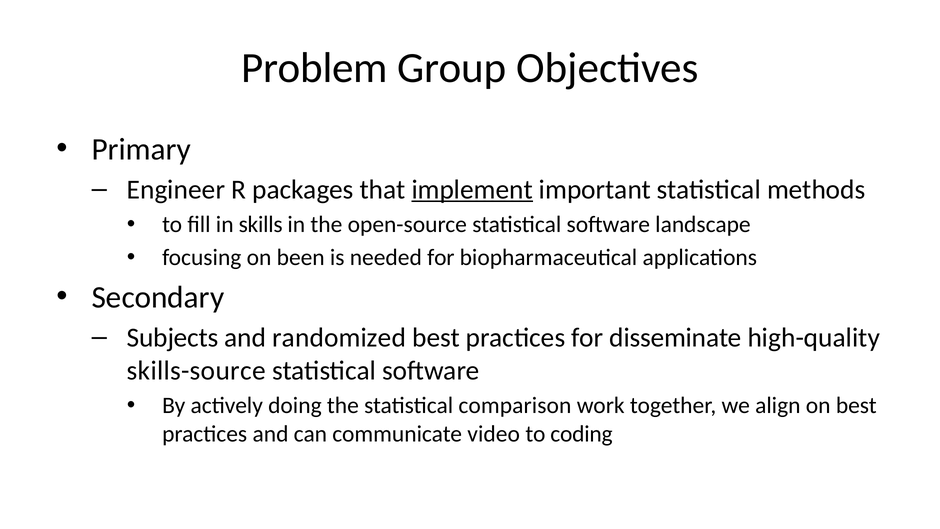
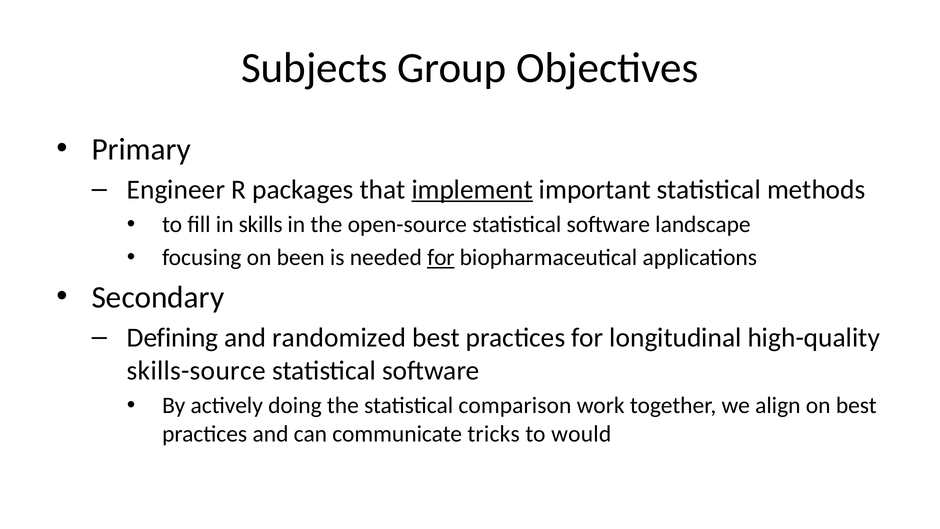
Problem: Problem -> Subjects (314, 68)
for underline: none -> present (441, 257)
Subjects: Subjects -> Defining (173, 338)
disseminate: disseminate -> longitudinal (675, 338)
video: video -> tricks (494, 434)
coding: coding -> would (581, 434)
